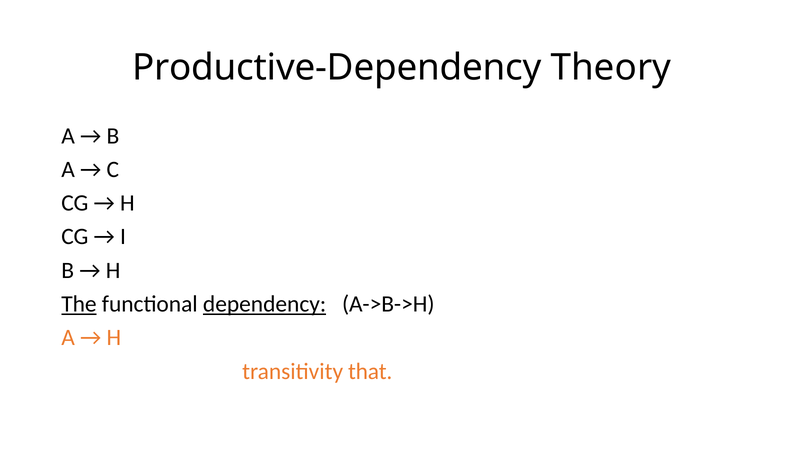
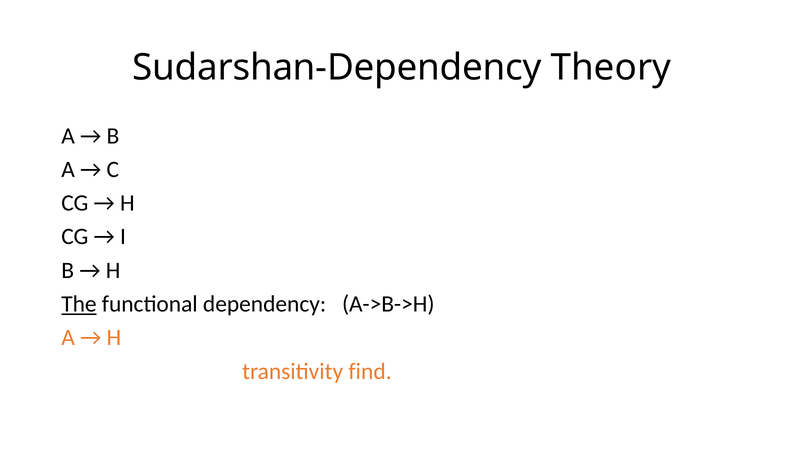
Productive-Dependency: Productive-Dependency -> Sudarshan-Dependency (337, 68)
dependency underline: present -> none (265, 304)
that: that -> find (370, 372)
